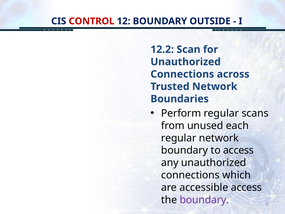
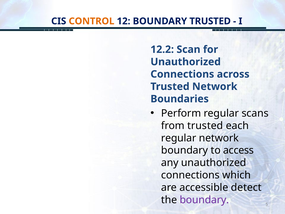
CONTROL colour: red -> orange (92, 21)
BOUNDARY OUTSIDE: OUTSIDE -> TRUSTED (210, 21)
from unused: unused -> trusted (205, 126)
accessible access: access -> detect (246, 187)
